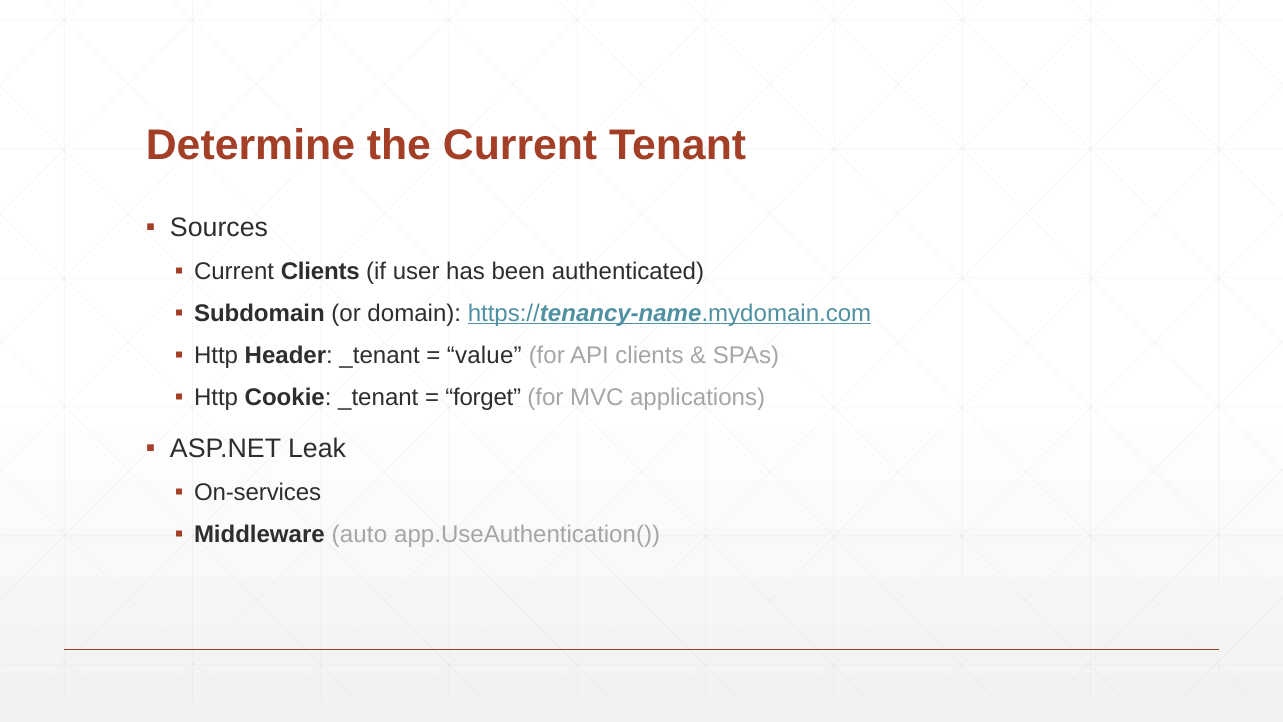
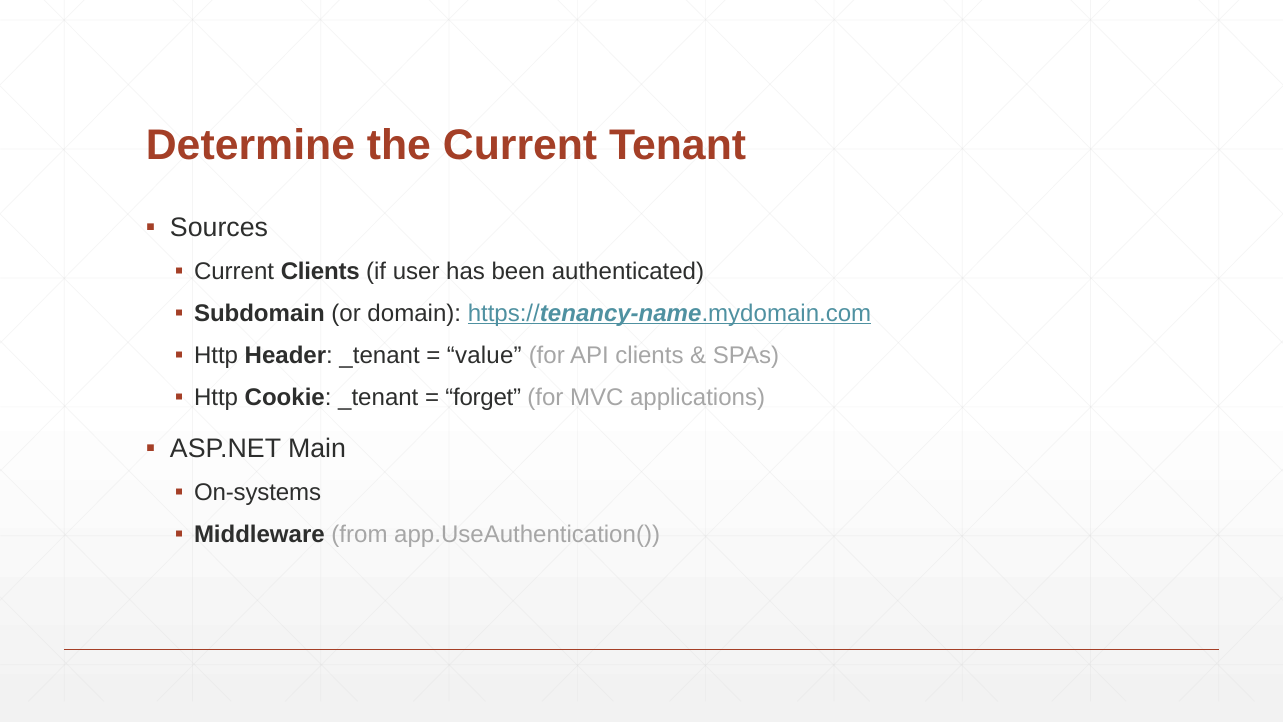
Leak: Leak -> Main (317, 449)
On-services: On-services -> On-systems (258, 492)
auto: auto -> from (360, 534)
